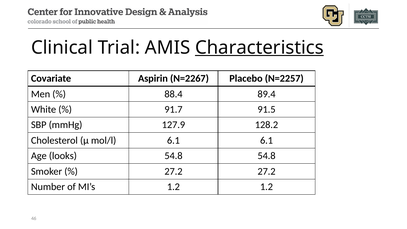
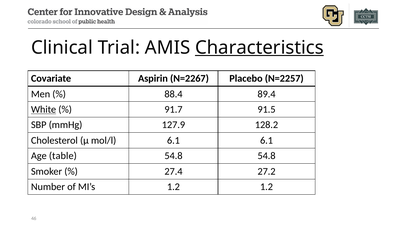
White underline: none -> present (44, 109)
looks: looks -> table (63, 156)
27.2: 27.2 -> 27.4 (173, 171)
